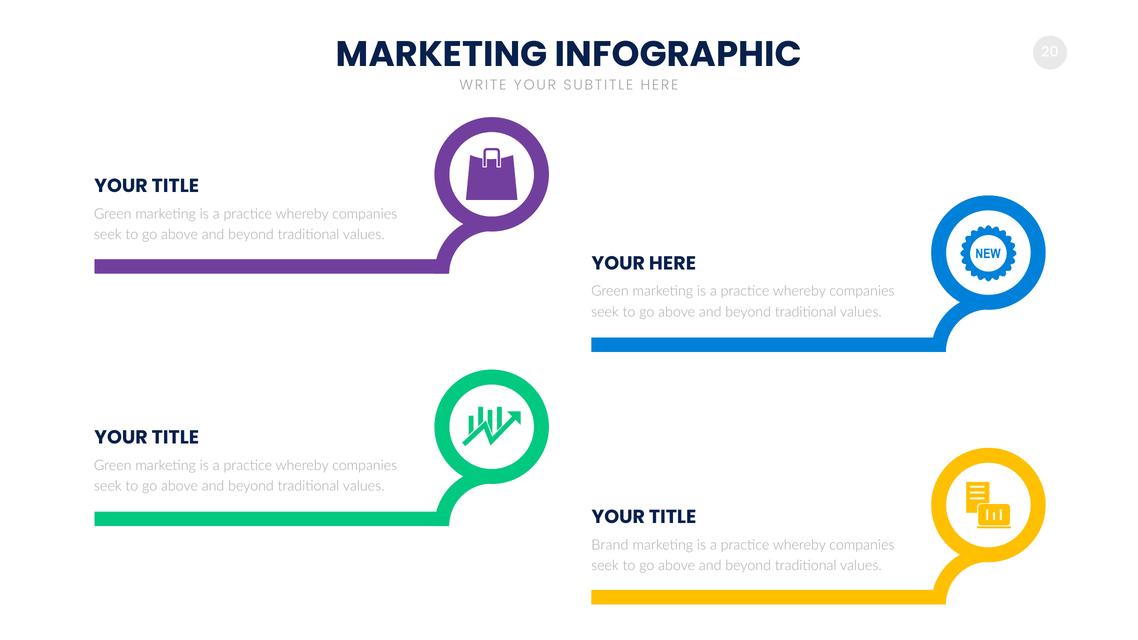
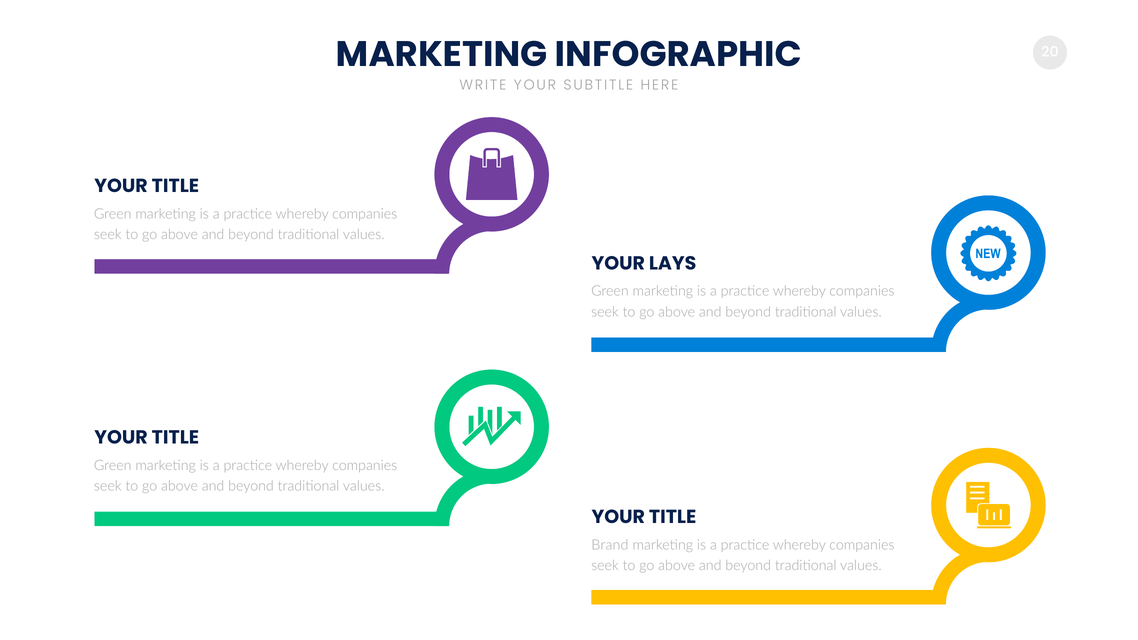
YOUR HERE: HERE -> LAYS (673, 263)
